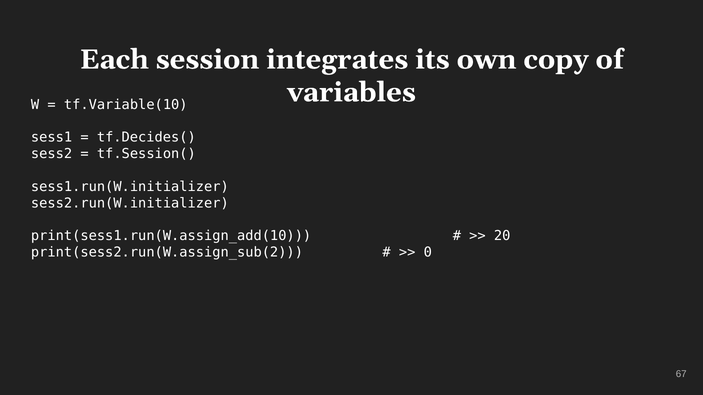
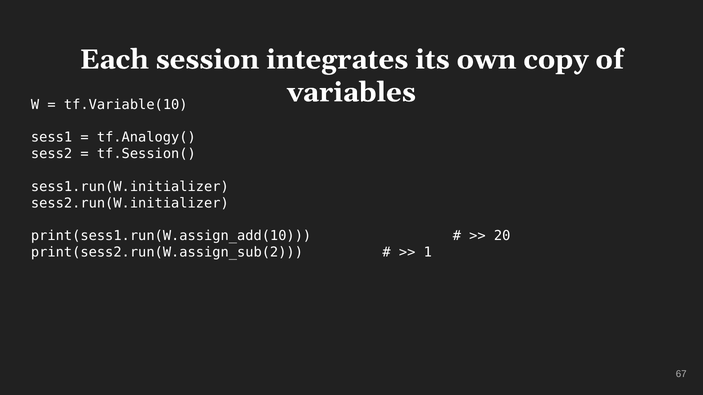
tf.Decides(: tf.Decides( -> tf.Analogy( (146, 138)
0: 0 -> 1 (428, 252)
